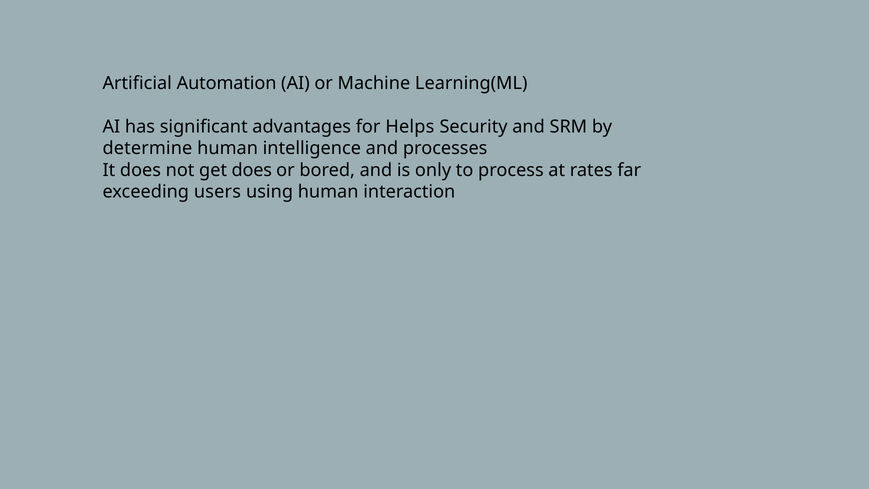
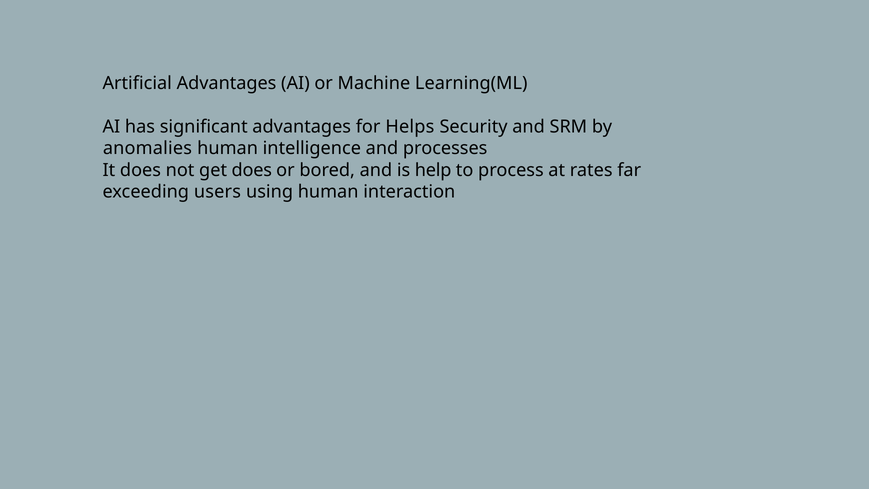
Artificial Automation: Automation -> Advantages (227, 83)
determine: determine -> anomalies (147, 148)
only: only -> help (433, 170)
